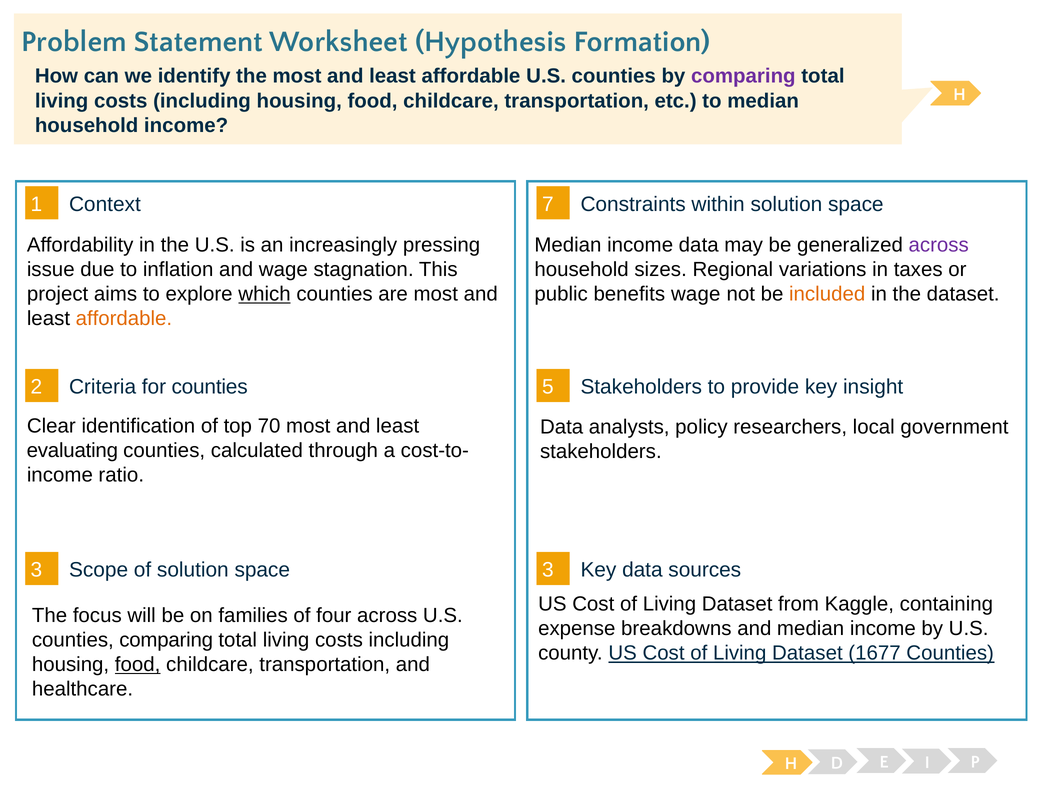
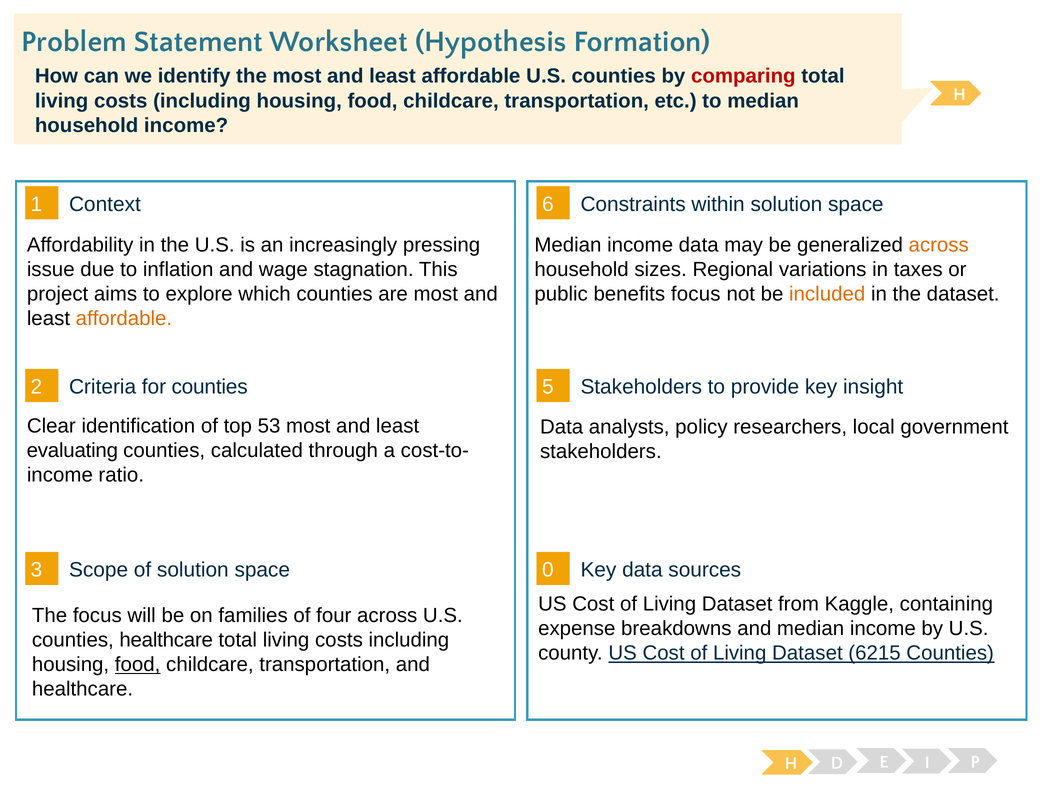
comparing colour: purple -> red (743, 76)
7: 7 -> 6 (548, 204)
across colour: purple -> orange (939, 245)
benefits wage: wage -> focus (696, 294)
which underline: present -> none (265, 294)
70: 70 -> 53 (269, 426)
3 3: 3 -> 0 (548, 569)
counties comparing: comparing -> healthcare (166, 639)
1677: 1677 -> 6215 (875, 652)
